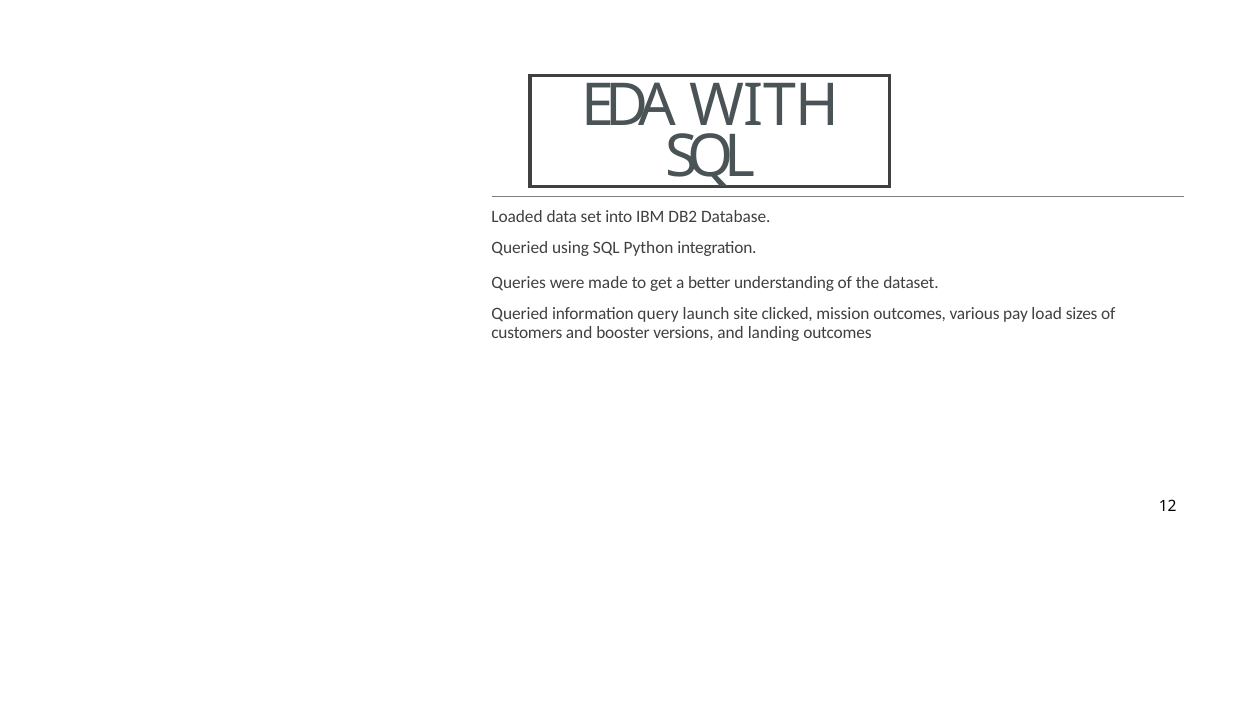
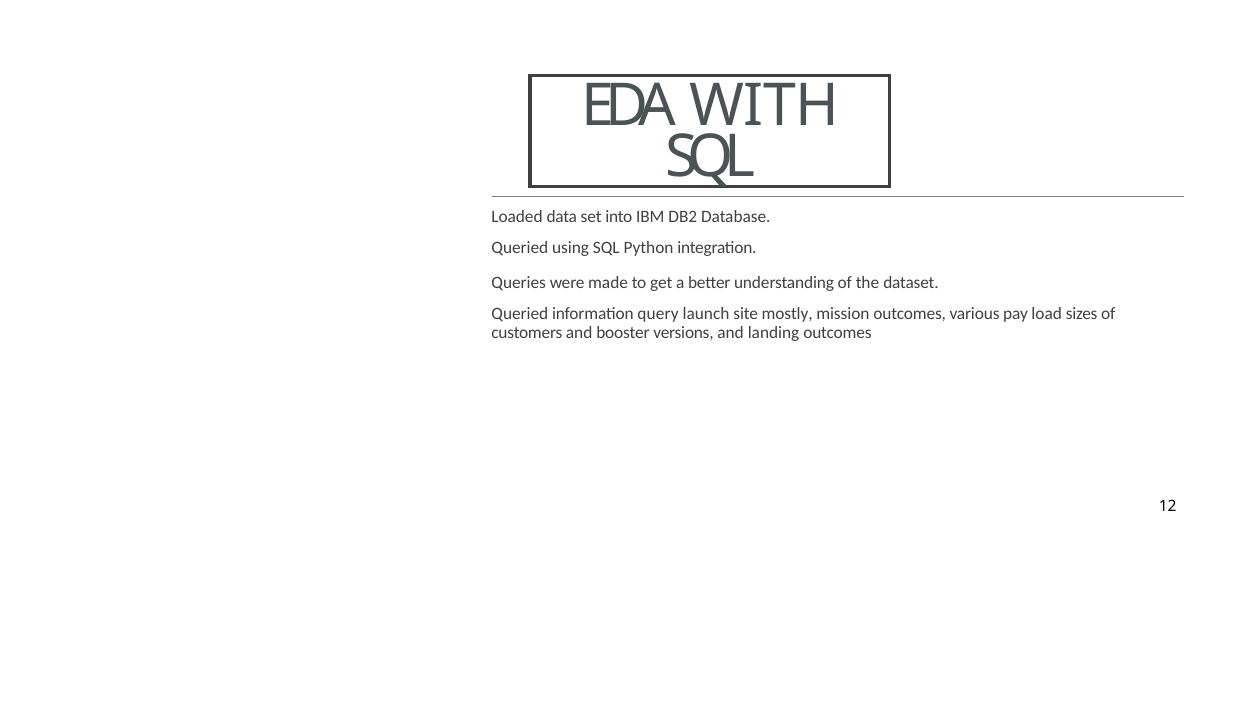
clicked: clicked -> mostly (787, 314)
